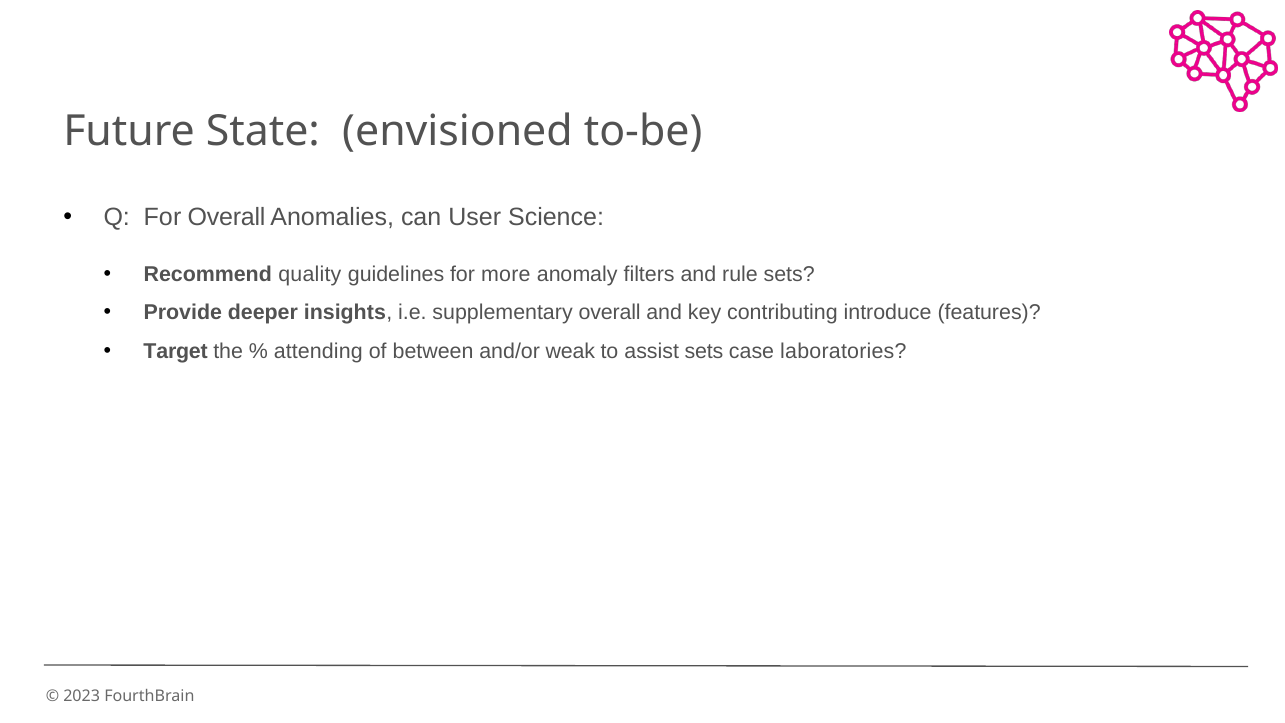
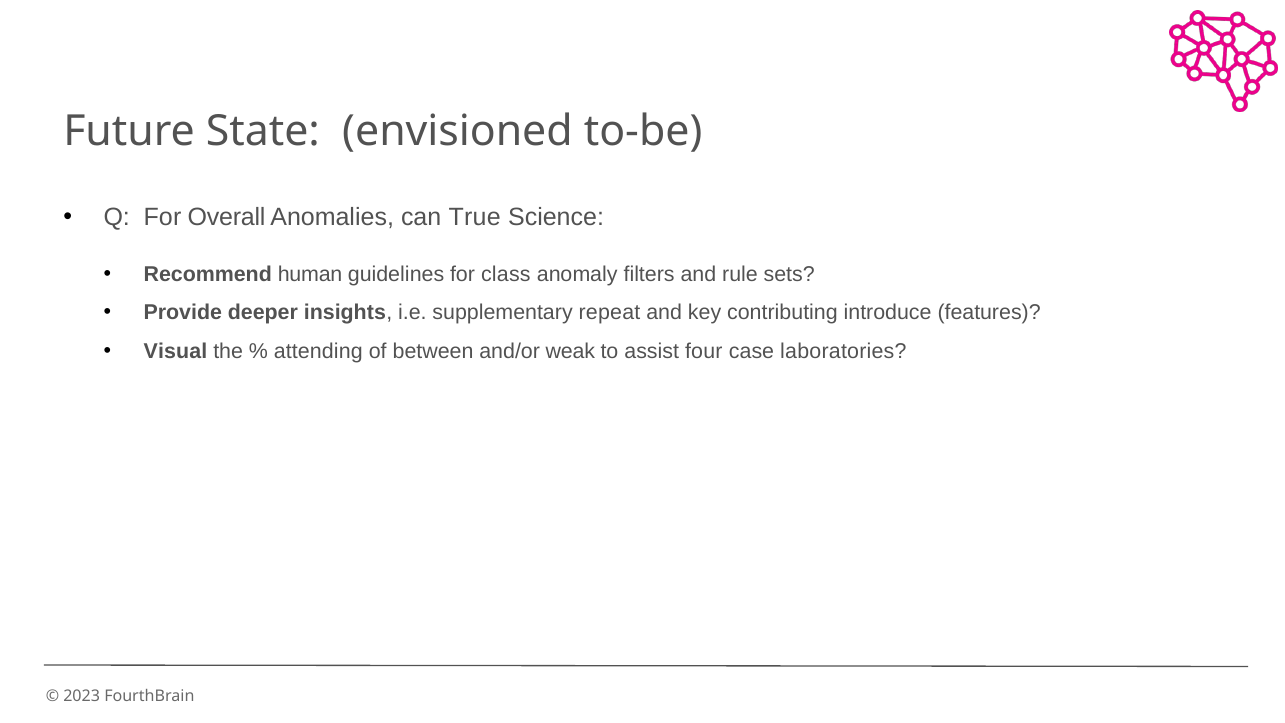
User: User -> True (475, 218)
quality: quality -> human (310, 274)
more: more -> class (506, 274)
supplementary overall: overall -> repeat (609, 313)
Target: Target -> Visual (175, 351)
assist sets: sets -> four (704, 351)
